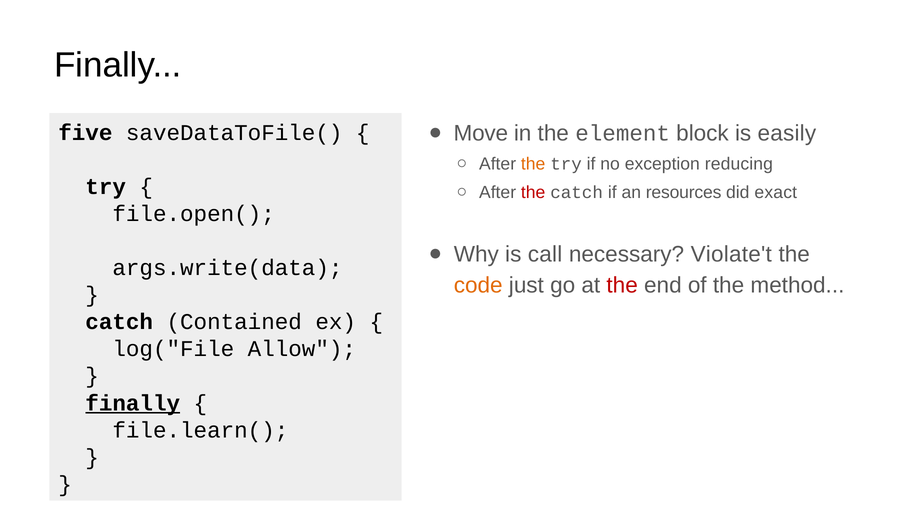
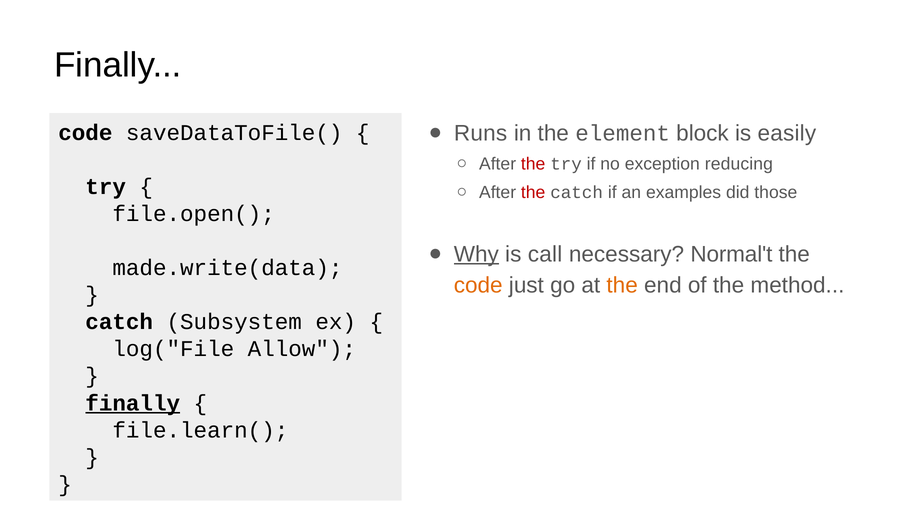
Move: Move -> Runs (481, 133)
five: five -> code (85, 133)
the colour: orange -> red (533, 164)
resources: resources -> examples (684, 193)
exact: exact -> those (776, 193)
Why underline: none -> present (476, 254)
Violate't: Violate't -> Normal't (731, 254)
args.write(data: args.write(data -> made.write(data (227, 268)
the colour: red -> orange (622, 285)
Contained: Contained -> Subsystem (234, 322)
